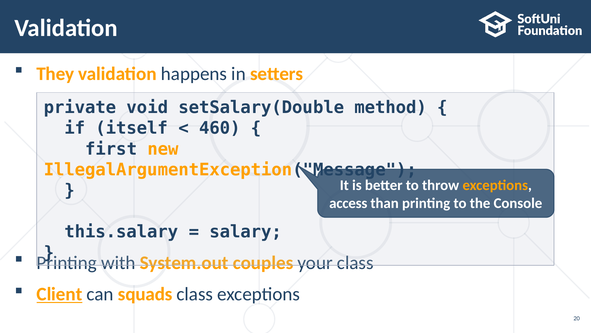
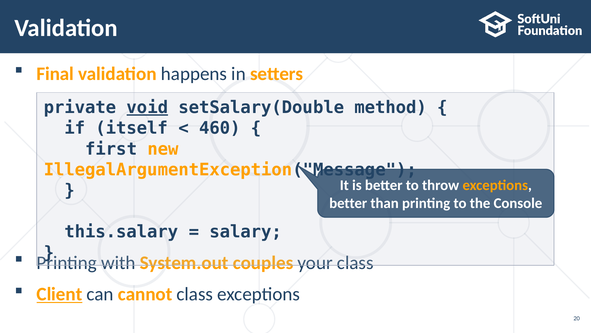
They: They -> Final (55, 74)
void underline: none -> present (147, 107)
access: access -> better (348, 203)
squads: squads -> cannot (145, 294)
